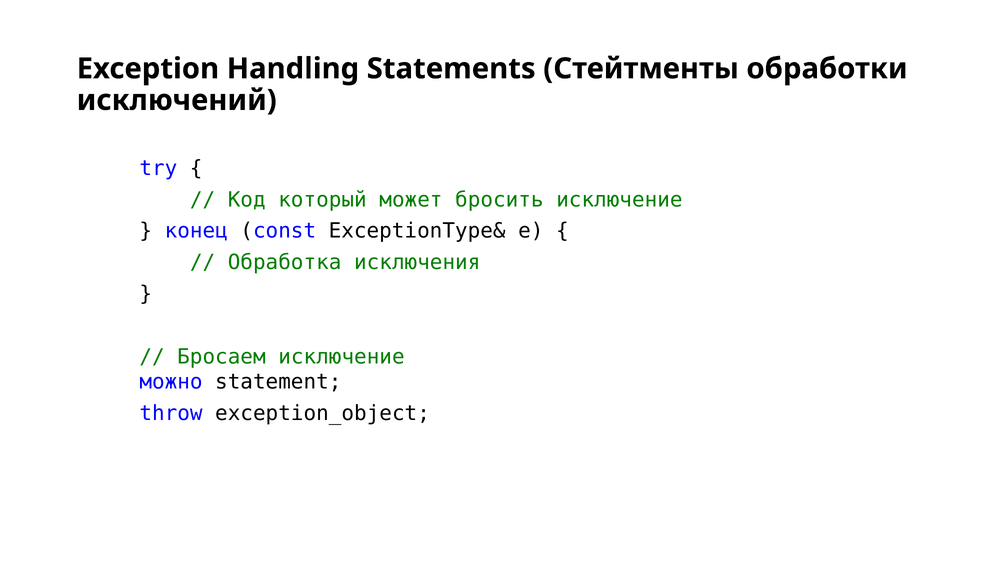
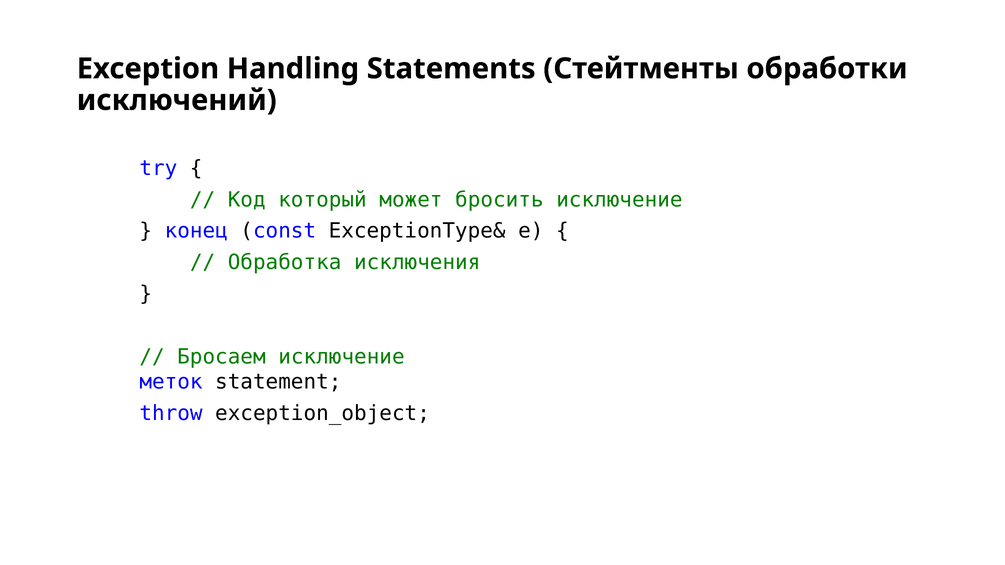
можно: можно -> меток (171, 382)
